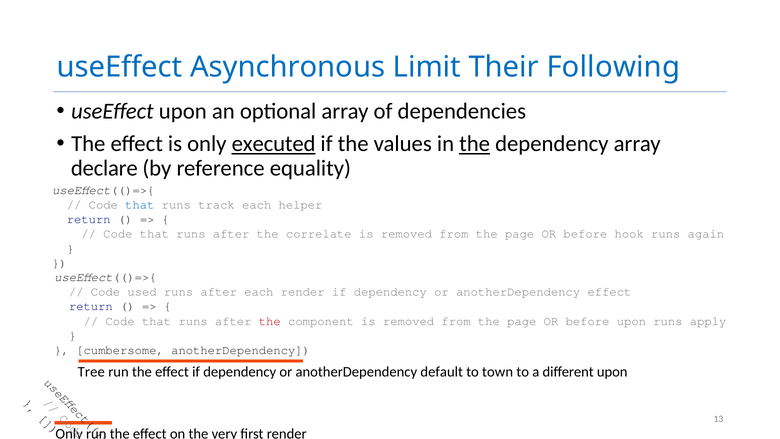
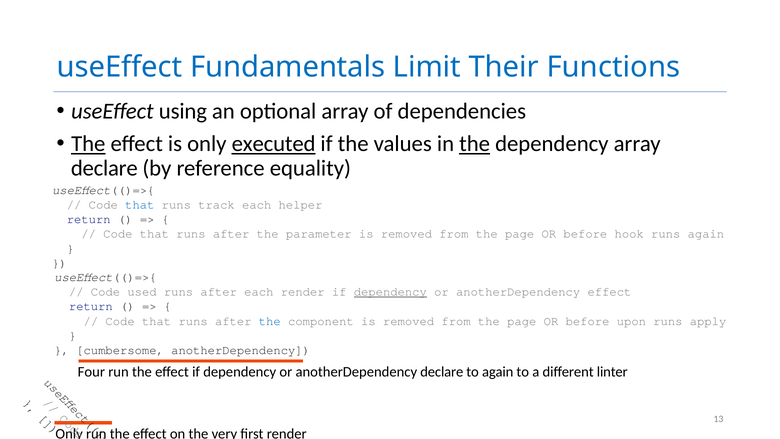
Asynchronous: Asynchronous -> Fundamentals (288, 67)
Following: Following -> Functions (613, 67)
useEffect upon: upon -> using (183, 111)
The underline: none -> present (88, 144)
correlate: correlate -> parameter (319, 234)
dependency underline: none -> present (390, 292)
the colour: red -> blue (270, 321)
Tree: Tree -> Four (91, 372)
anotherDependency default: default -> declare (442, 372)
to town: town -> again (498, 372)
different upon: upon -> linter (612, 372)
